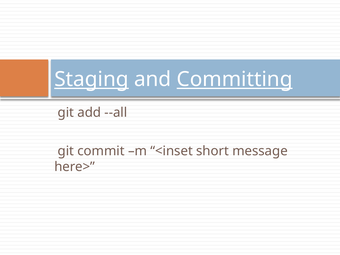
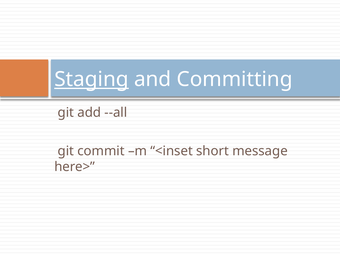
Committing underline: present -> none (235, 79)
